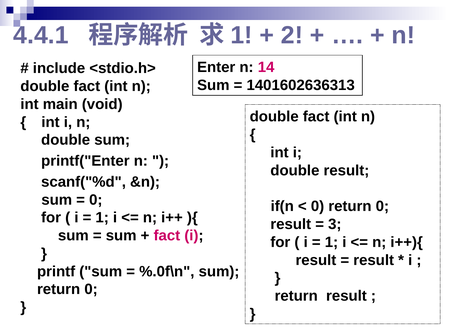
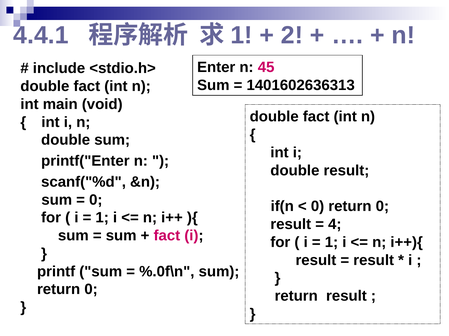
14: 14 -> 45 (266, 67)
3: 3 -> 4 (335, 225)
